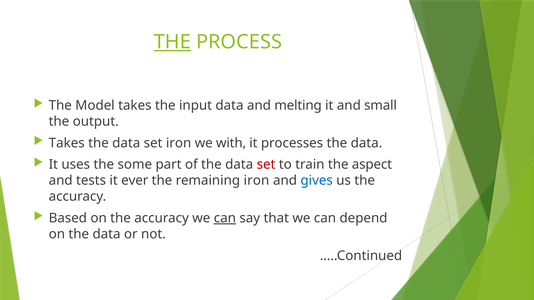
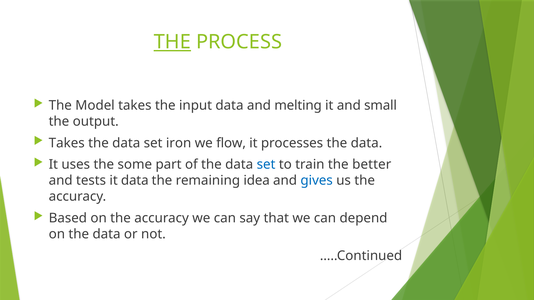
with: with -> flow (231, 143)
set colour: red -> blue (266, 165)
aspect: aspect -> better (372, 165)
it ever: ever -> data (135, 181)
remaining iron: iron -> idea (257, 181)
can underline: present -> none (225, 218)
